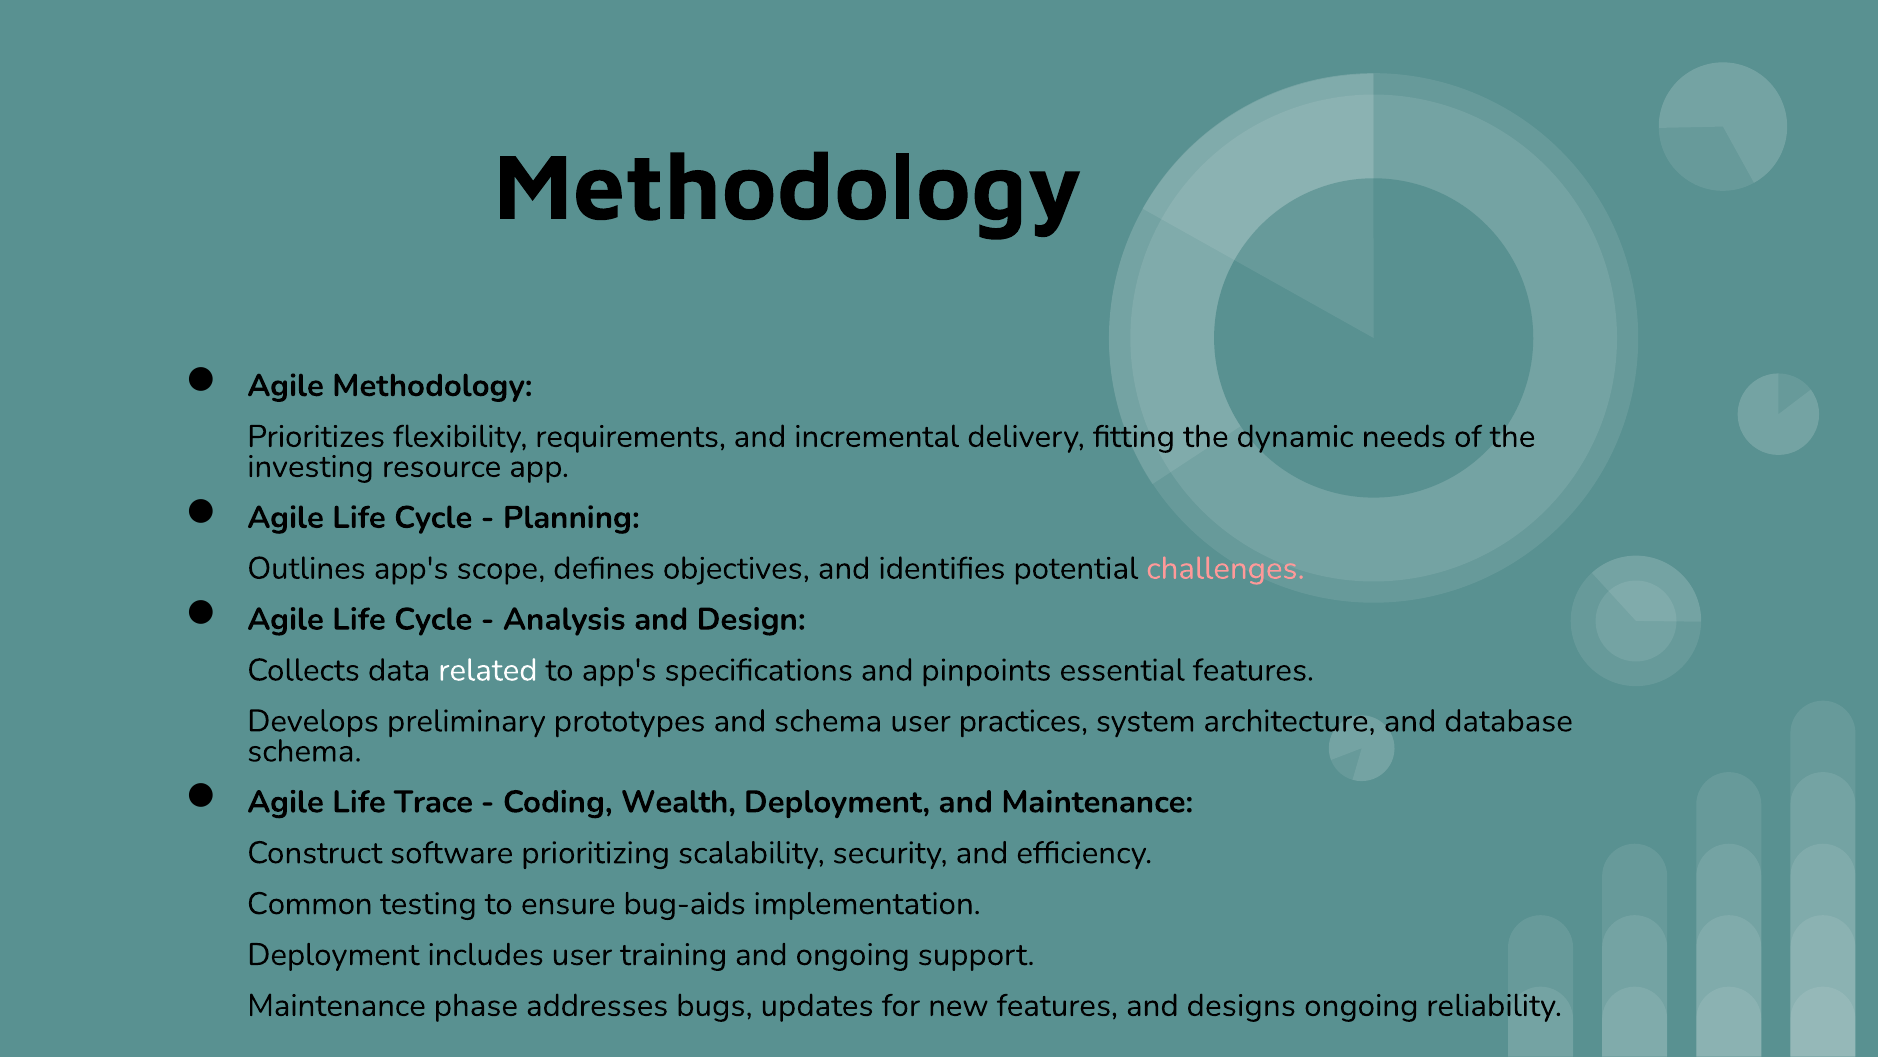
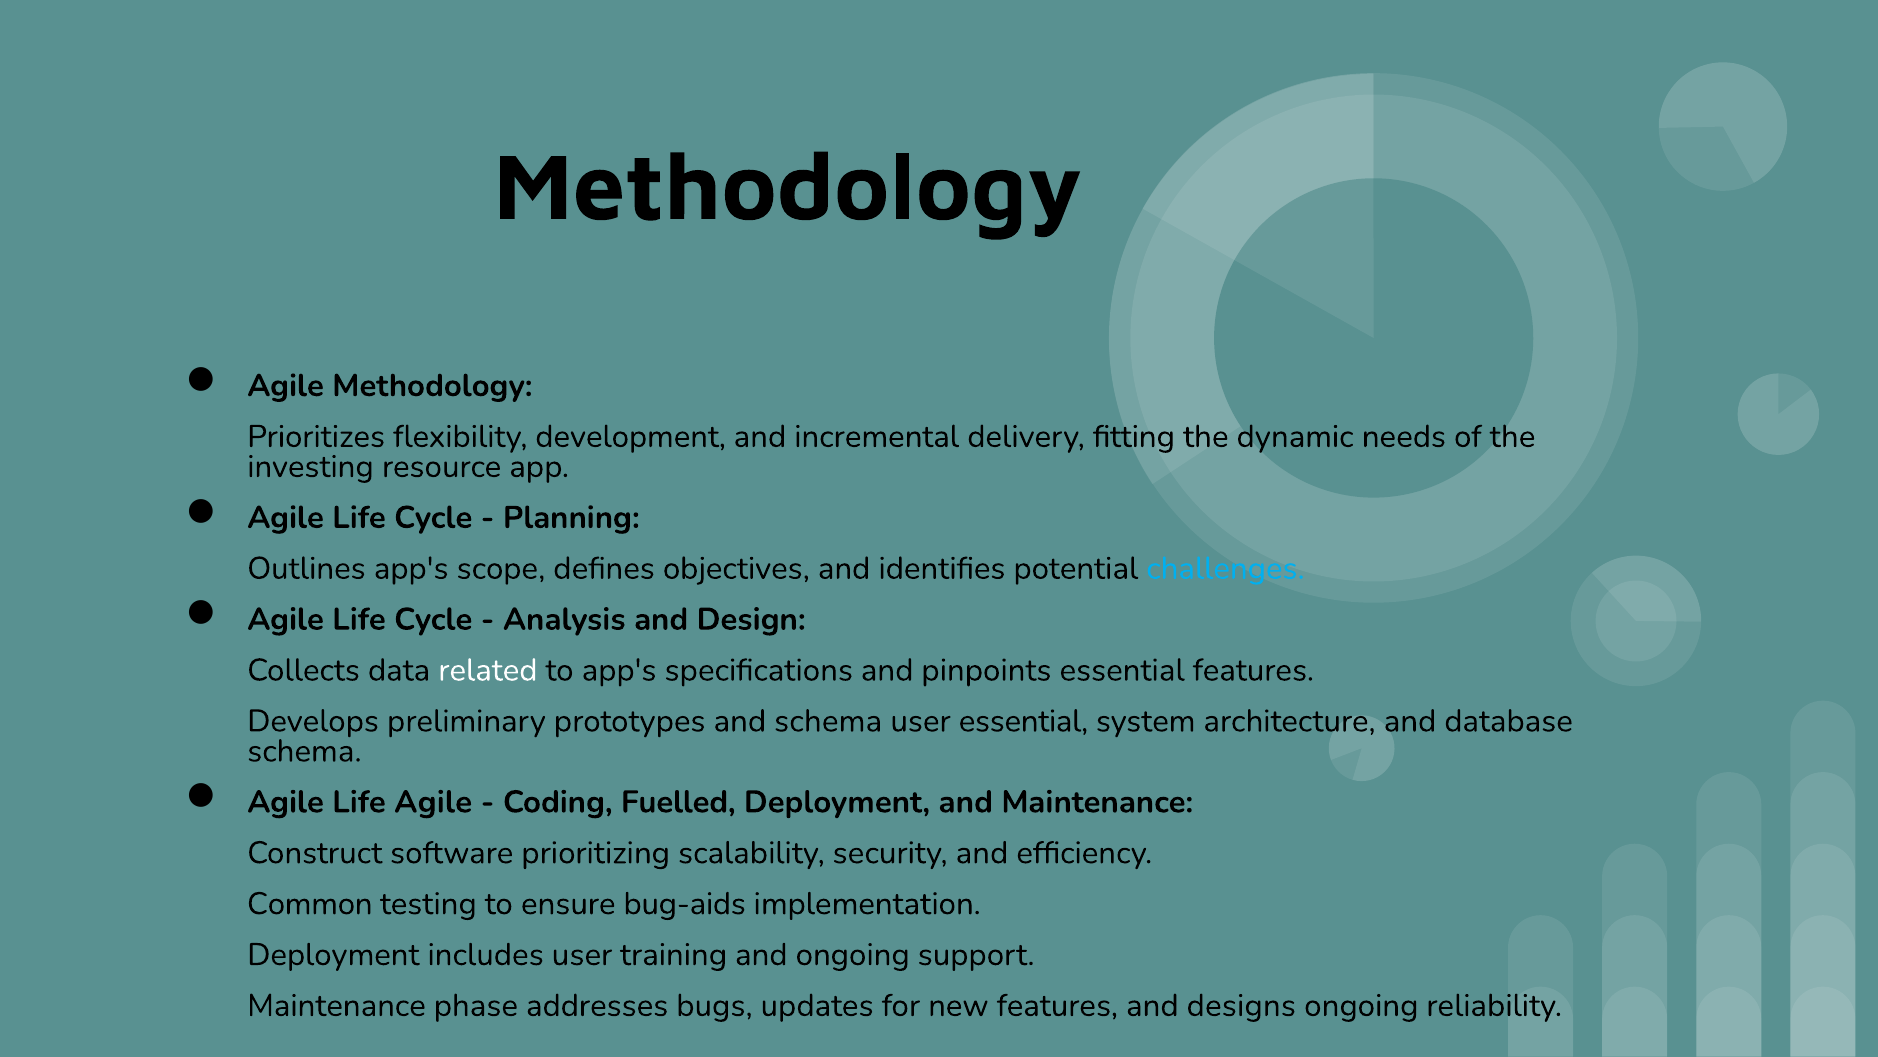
requirements: requirements -> development (631, 436)
challenges colour: pink -> light blue (1225, 568)
user practices: practices -> essential (1023, 721)
Life Trace: Trace -> Agile (433, 802)
Wealth: Wealth -> Fuelled (678, 802)
